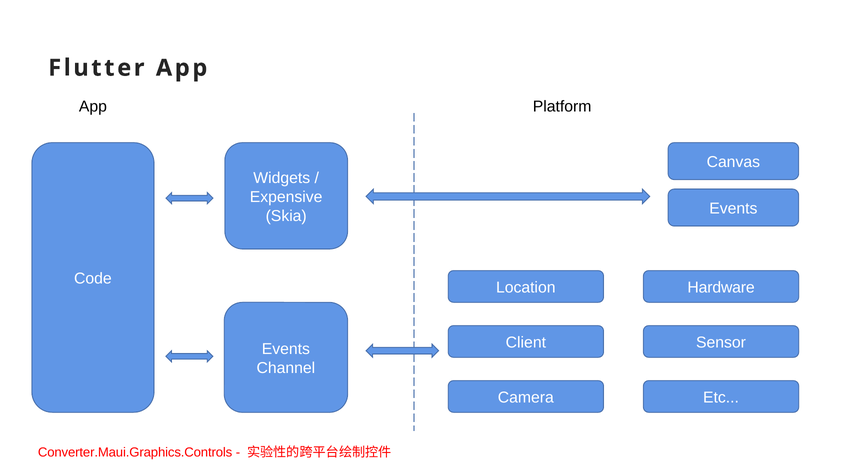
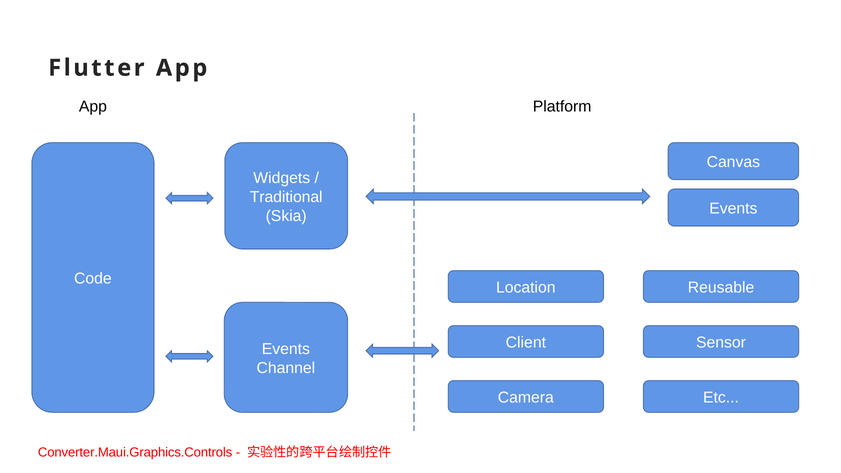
Expensive: Expensive -> Traditional (286, 197)
Hardware: Hardware -> Reusable (721, 288)
